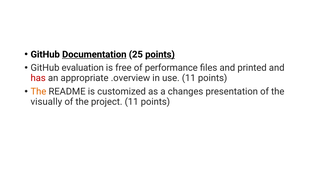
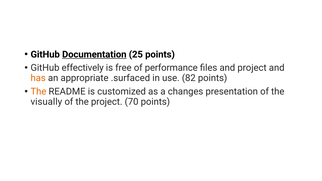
points underline: present -> none (160, 54)
evaluation: evaluation -> effectively (83, 68)
and printed: printed -> project (252, 68)
has colour: red -> orange (38, 78)
.overview: .overview -> .surfaced (130, 78)
use 11: 11 -> 82 (189, 78)
project 11: 11 -> 70 (132, 102)
